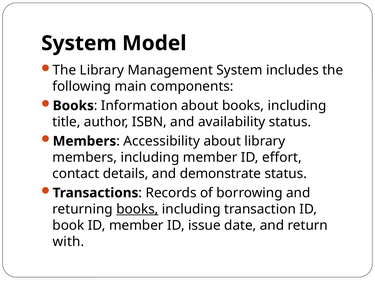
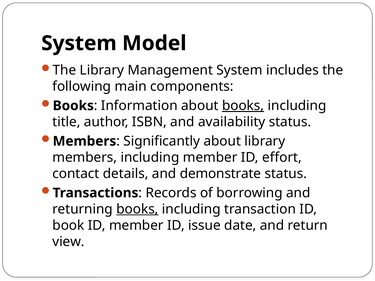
books underline: none -> present (243, 106)
Accessibility: Accessibility -> Significantly (162, 141)
with: with -> view (68, 242)
